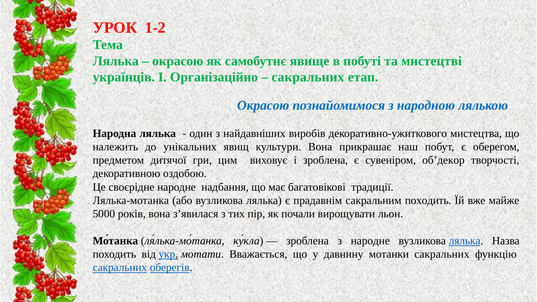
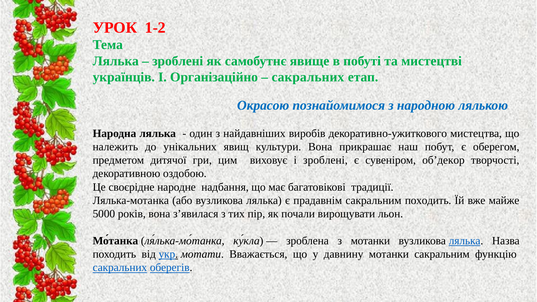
окрасою: окрасою -> зроблені (178, 61)
і зроблена: зроблена -> зроблені (325, 160)
з народне: народне -> мотанки (370, 241)
мотанки сакральних: сакральних -> сакральним (442, 254)
